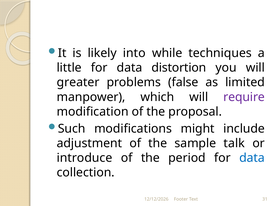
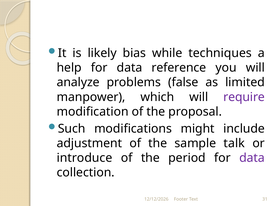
into: into -> bias (134, 53)
little: little -> help (69, 68)
distortion: distortion -> reference (179, 68)
greater: greater -> analyze (78, 82)
data colour: blue -> purple (252, 158)
